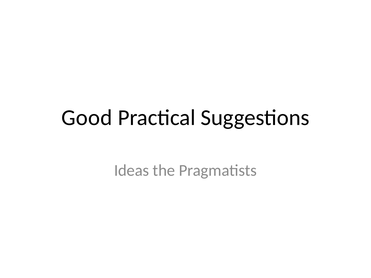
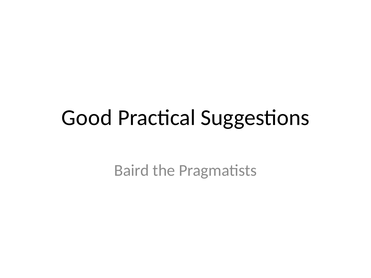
Ideas: Ideas -> Baird (132, 171)
